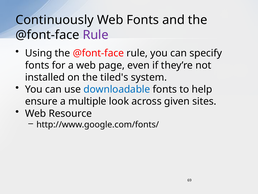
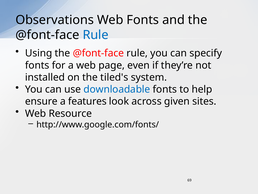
Continuously: Continuously -> Observations (55, 20)
Rule colour: purple -> blue (96, 35)
multiple: multiple -> features (87, 101)
